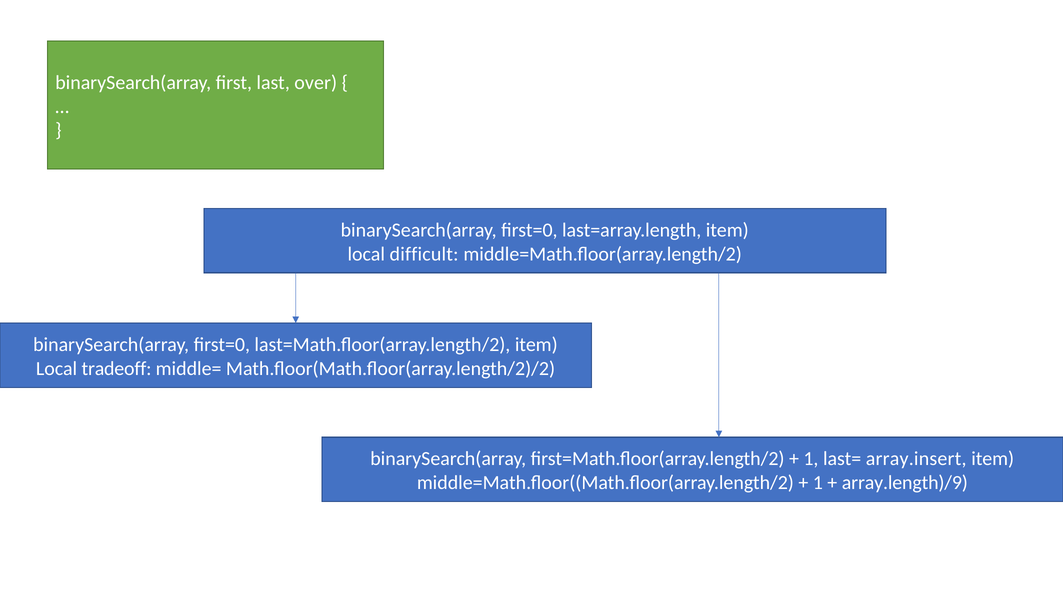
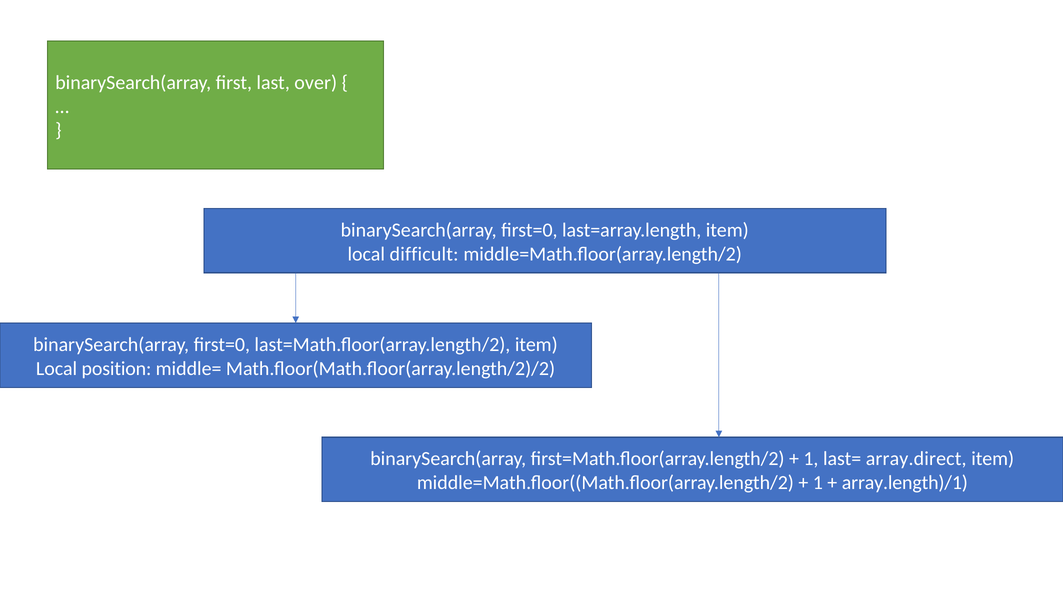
tradeoff: tradeoff -> position (116, 369)
array.insert: array.insert -> array.direct (916, 459)
array.length)/9: array.length)/9 -> array.length)/1 (905, 483)
